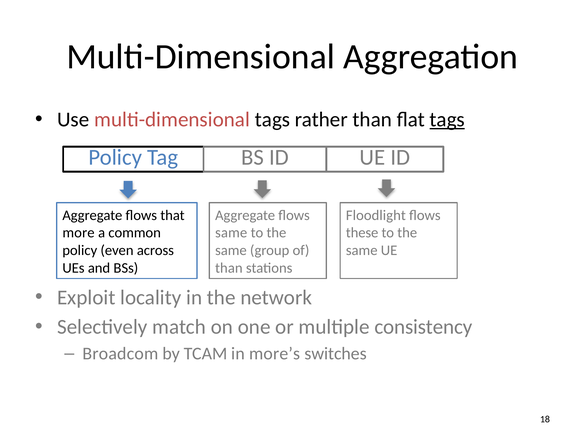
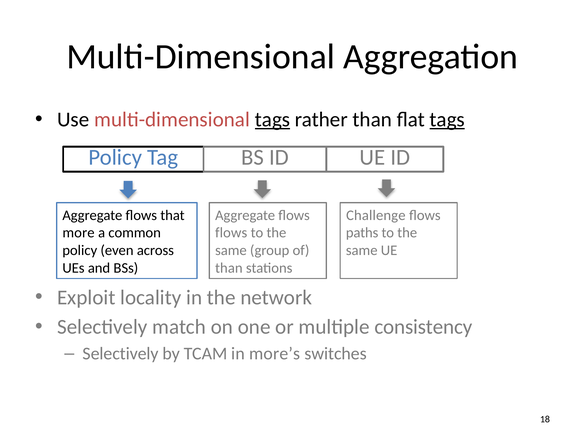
tags underline: none -> present (273, 119)
Floodlight: Floodlight -> Challenge (376, 215)
same: same -> flows (231, 233)
these: these -> paths (362, 233)
Broadcom: Broadcom -> Selectively (121, 354)
